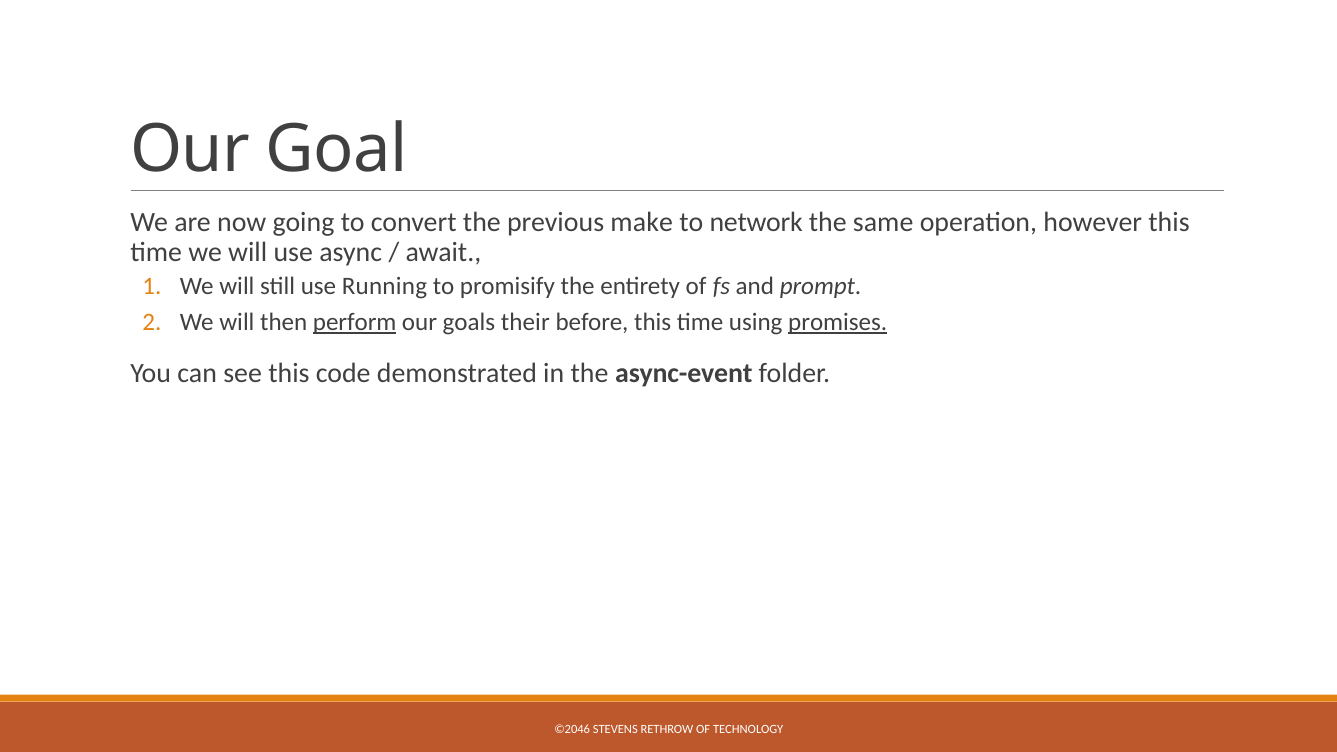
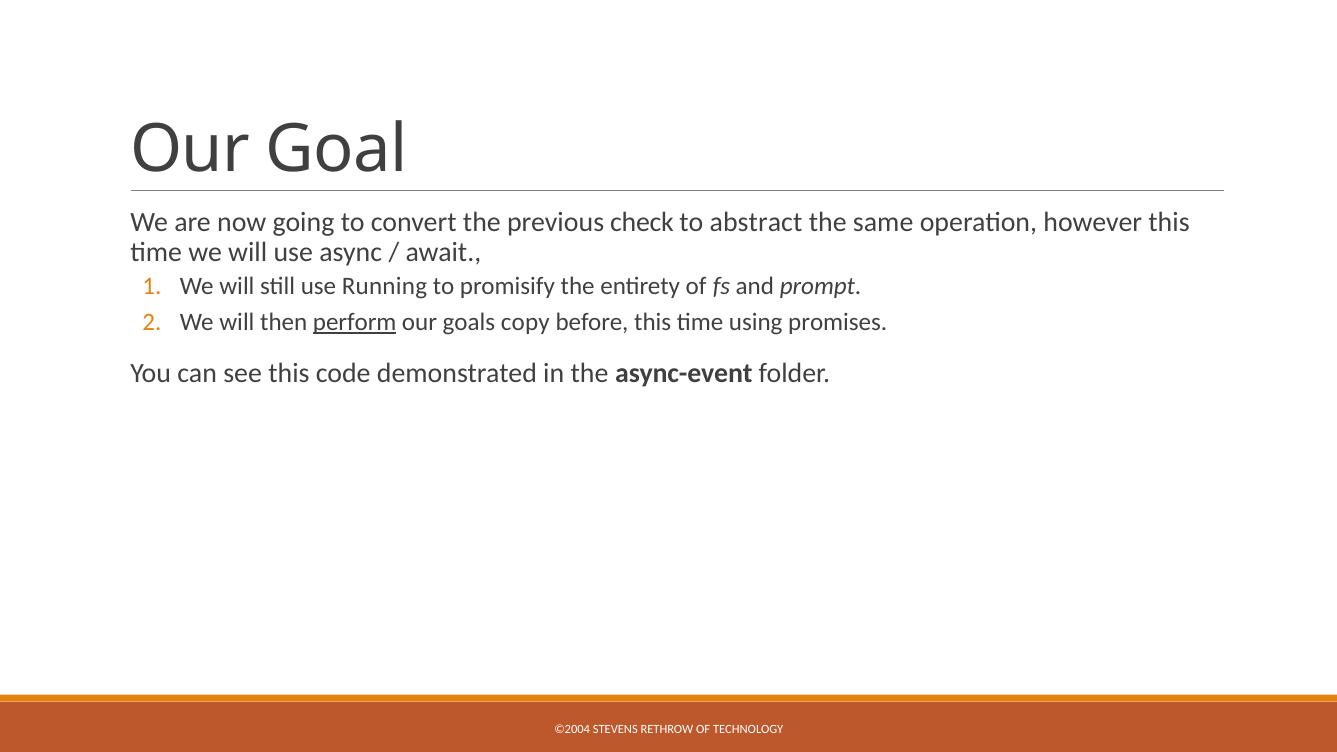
make: make -> check (642, 222)
network: network -> abstract (756, 222)
their: their -> copy (525, 322)
promises underline: present -> none (838, 322)
©2046: ©2046 -> ©2004 (572, 729)
